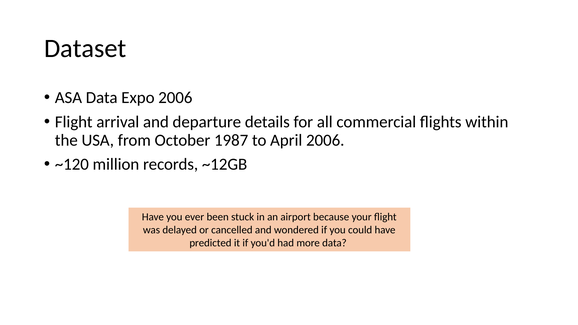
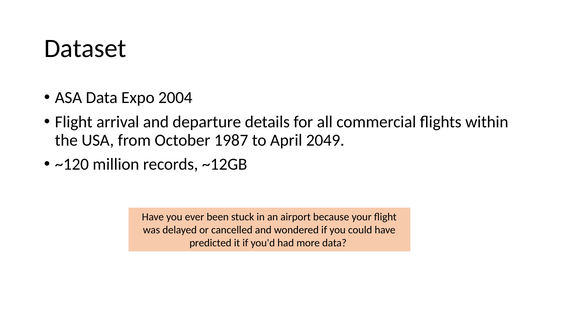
Expo 2006: 2006 -> 2004 (175, 98)
April 2006: 2006 -> 2049 (325, 140)
